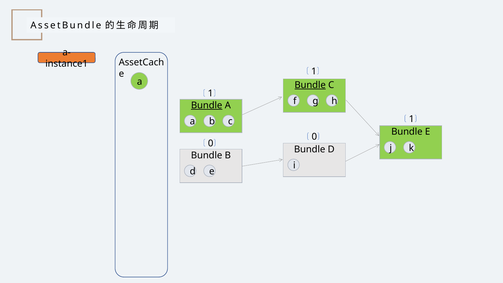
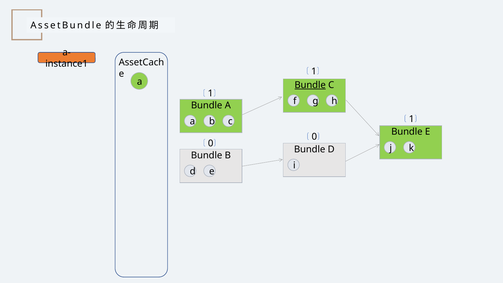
Bundle underline: present -> none (207, 105)
